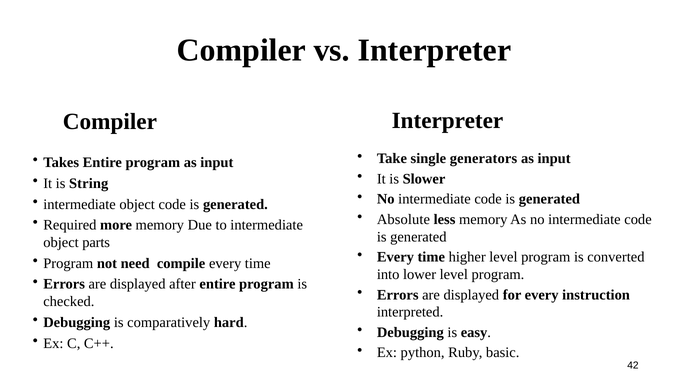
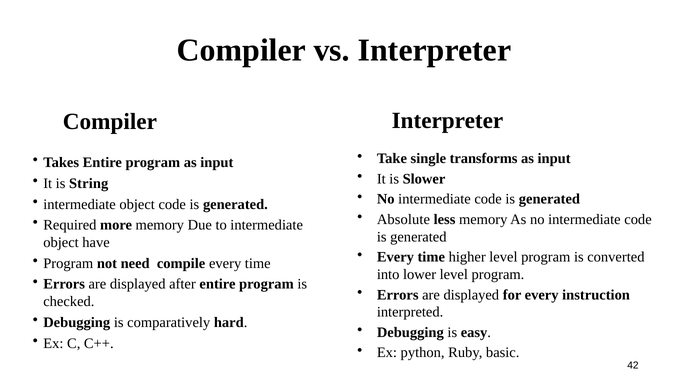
generators: generators -> transforms (484, 159)
parts: parts -> have (96, 243)
